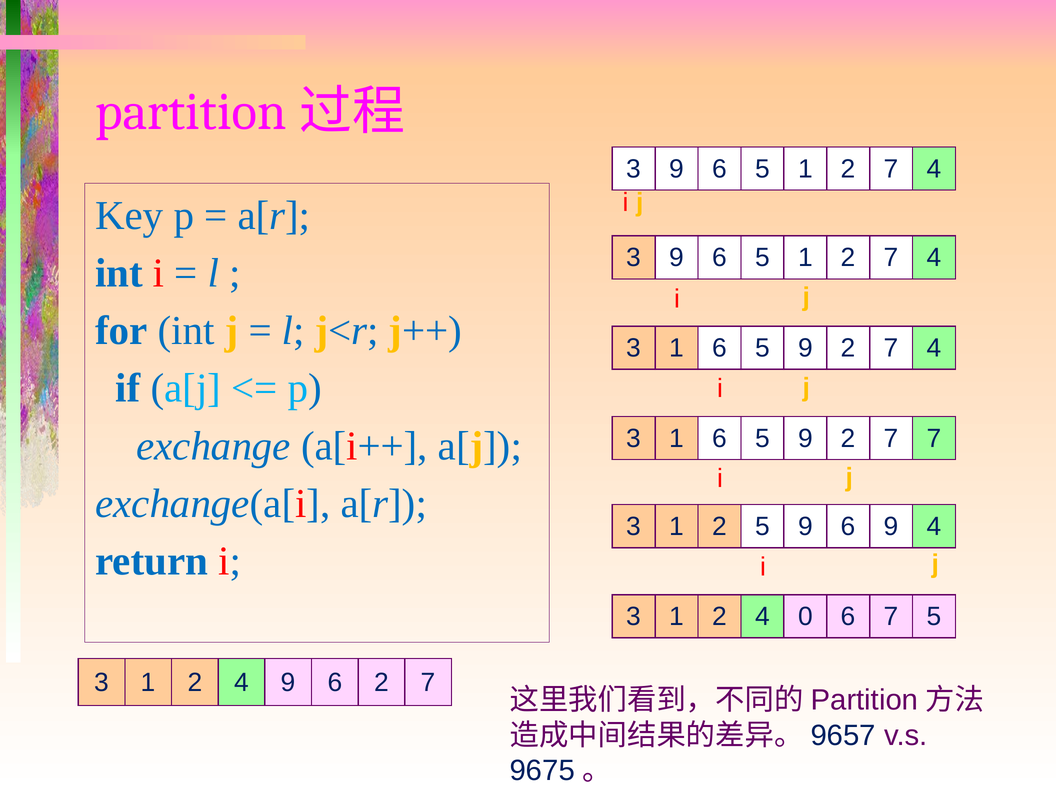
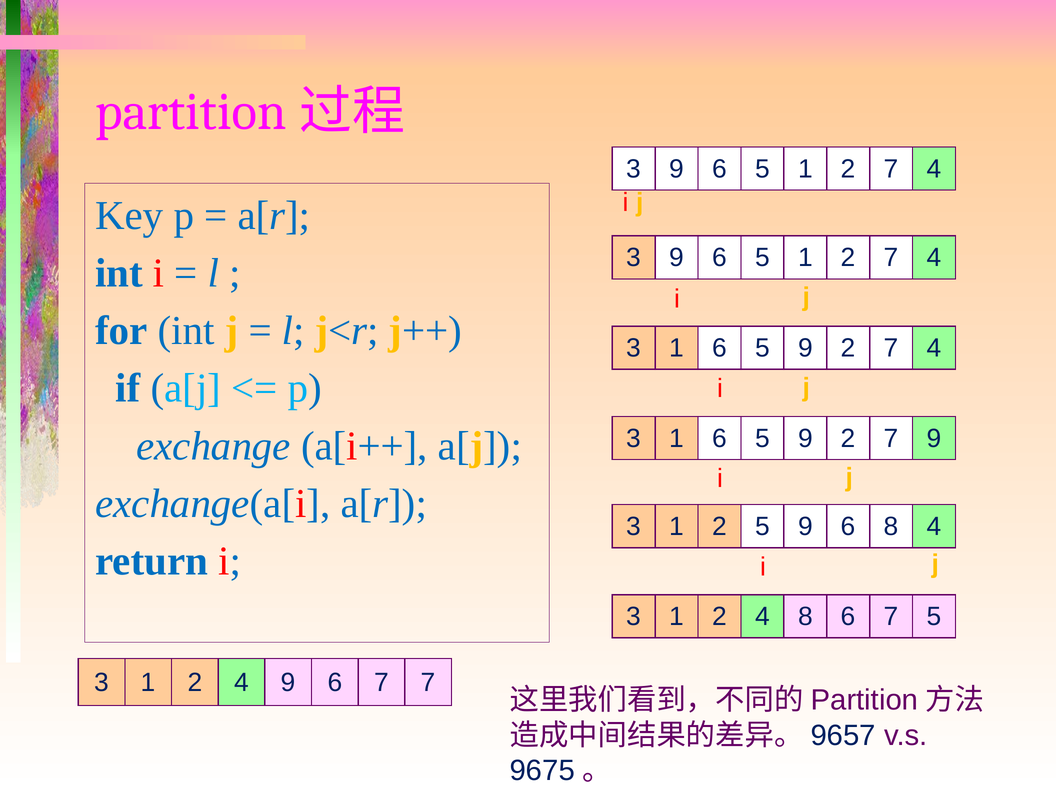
7 7: 7 -> 9 (934, 438)
6 9: 9 -> 8 (891, 527)
4 0: 0 -> 8 (805, 617)
9 6 2: 2 -> 7 (382, 682)
